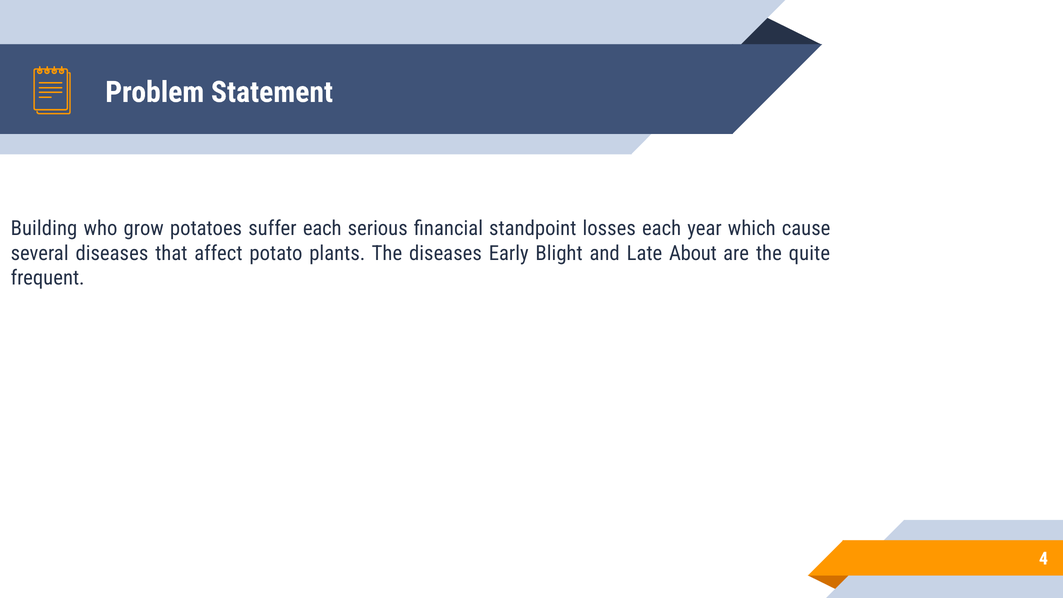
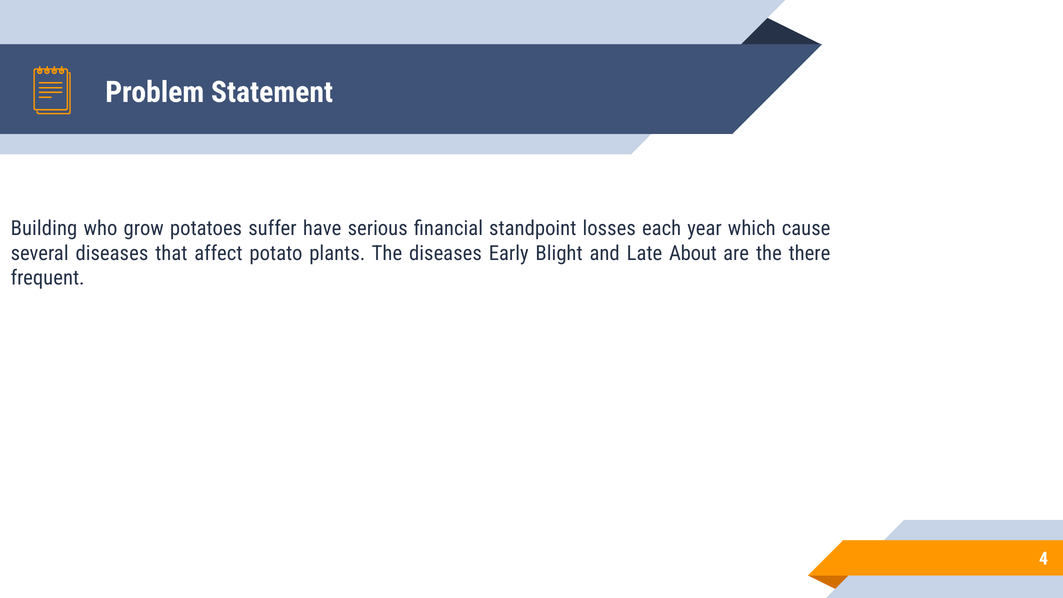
suffer each: each -> have (322, 228)
quite: quite -> there (809, 253)
